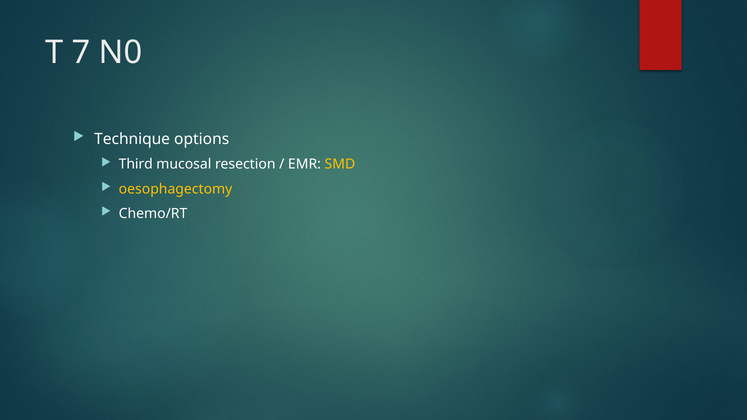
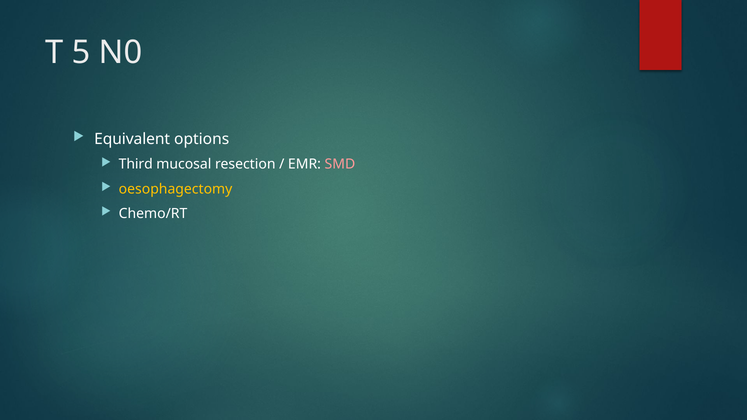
7: 7 -> 5 (81, 52)
Technique: Technique -> Equivalent (132, 139)
SMD colour: yellow -> pink (340, 164)
